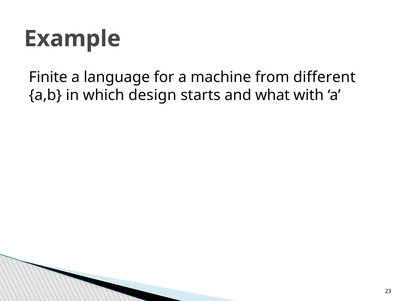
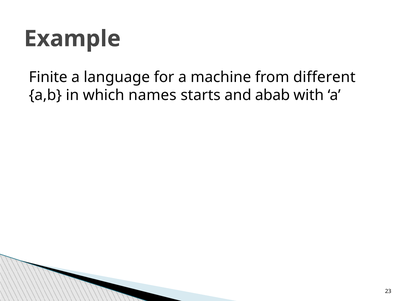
design: design -> names (152, 95)
what: what -> abab (273, 95)
